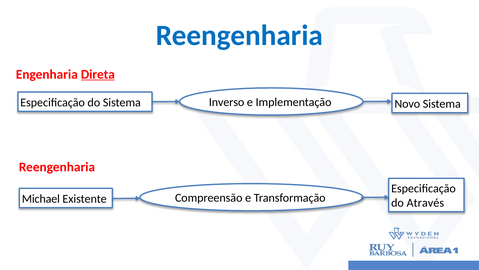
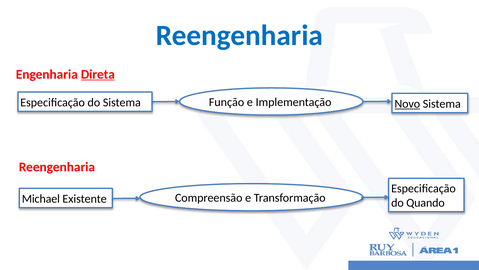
Inverso: Inverso -> Função (227, 102)
Novo underline: none -> present (407, 104)
Através: Através -> Quando (425, 203)
